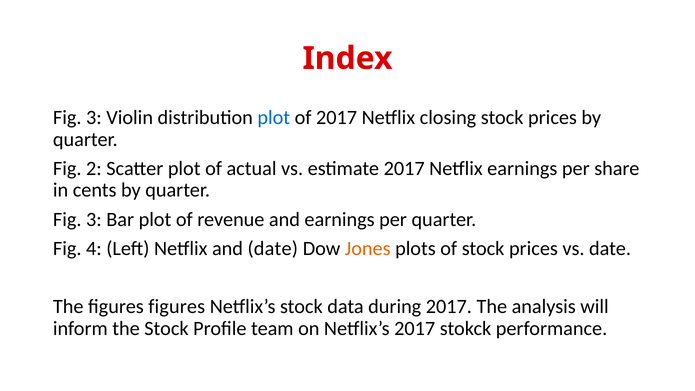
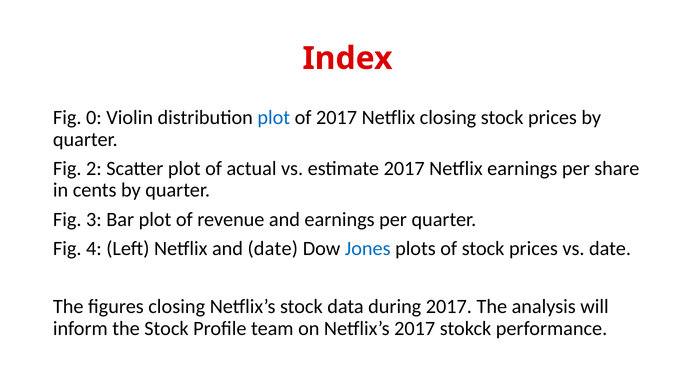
3: 3 -> 0 (94, 117)
Jones colour: orange -> blue (368, 248)
figures figures: figures -> closing (177, 307)
